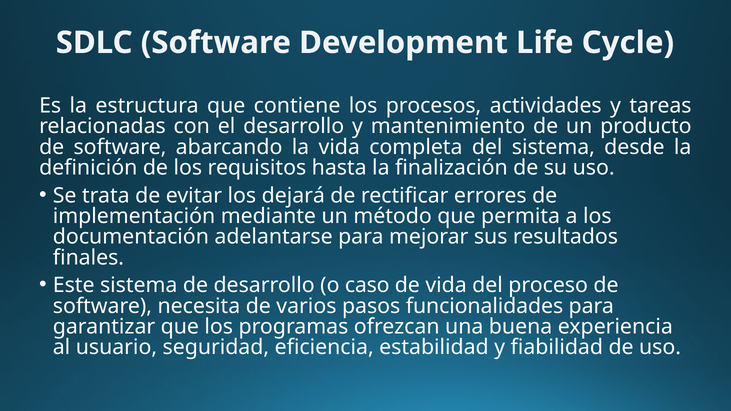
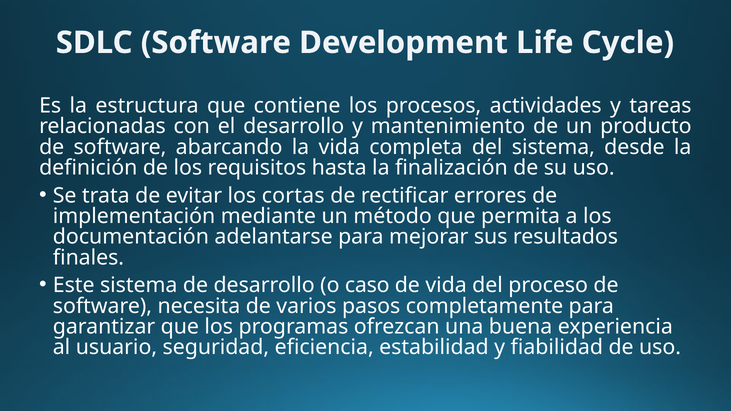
dejará: dejará -> cortas (293, 196)
funcionalidades: funcionalidades -> completamente (484, 306)
